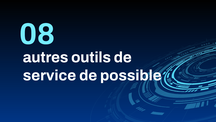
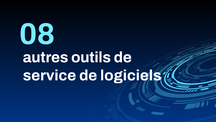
possible: possible -> logiciels (131, 75)
